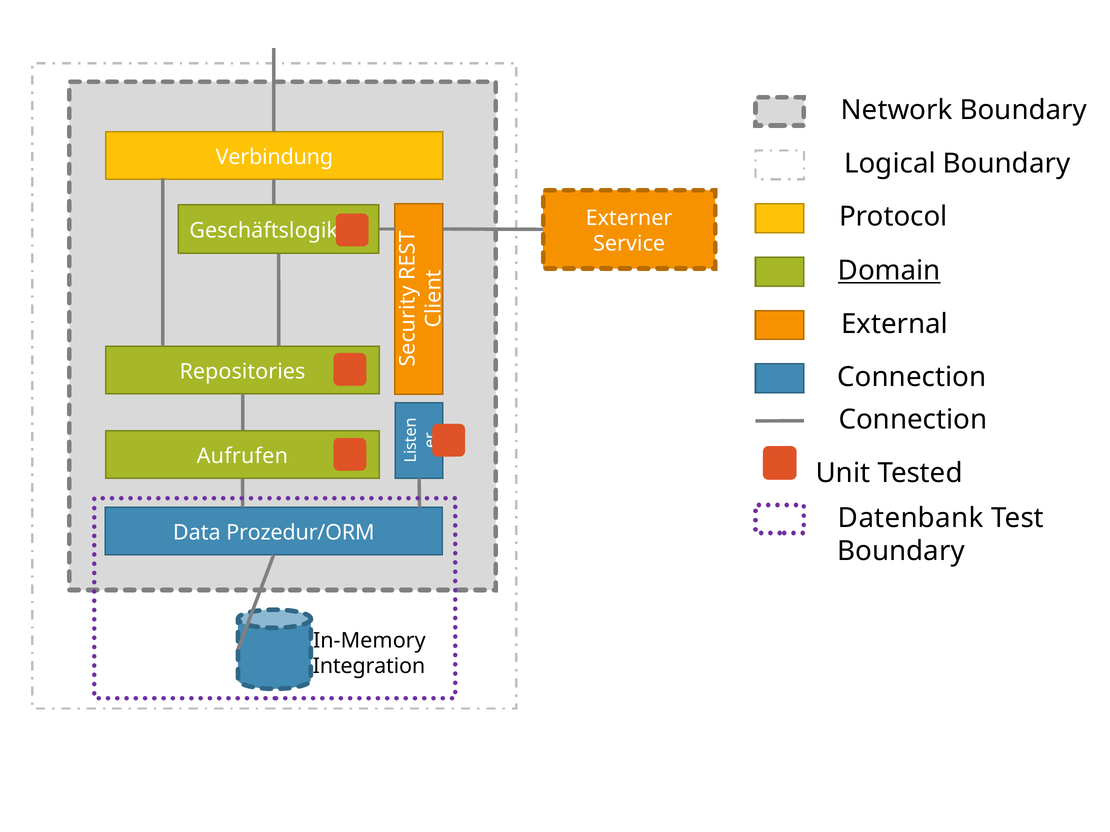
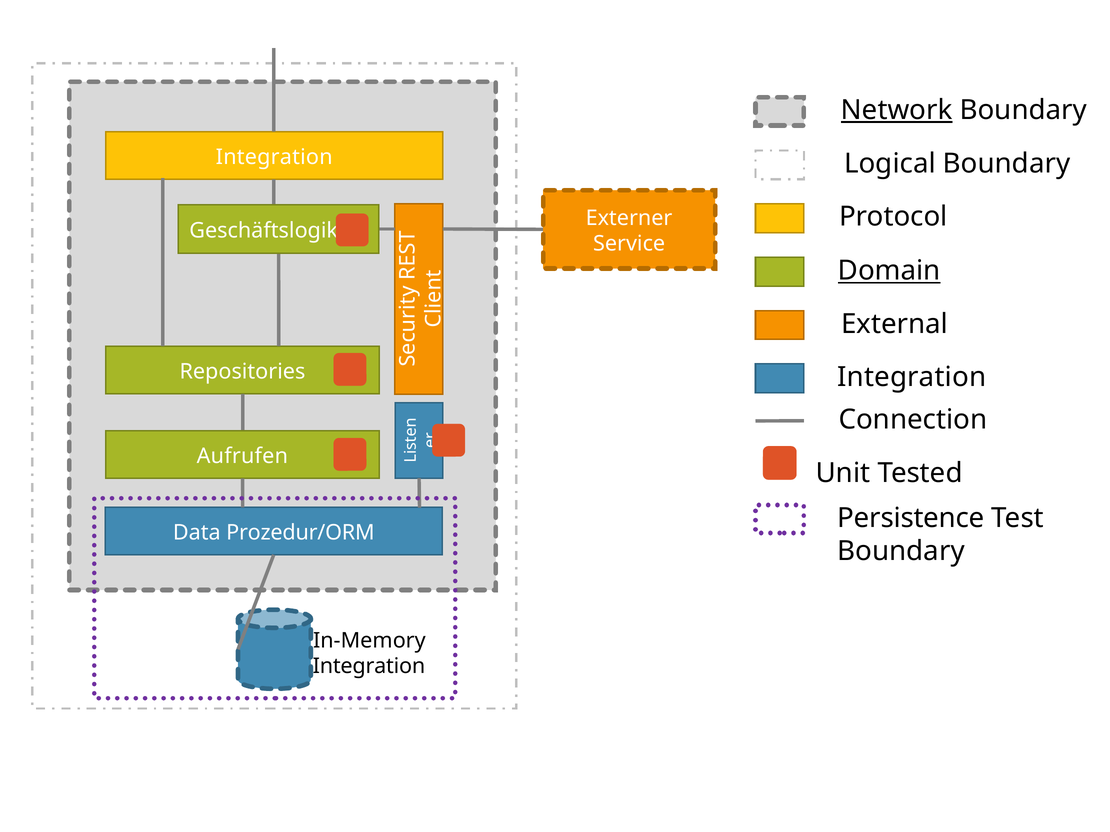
Network underline: none -> present (897, 110)
Verbindung: Verbindung -> Integration (274, 157)
Connection: Connection -> Integration (912, 377)
Datenbank: Datenbank -> Persistence (911, 518)
